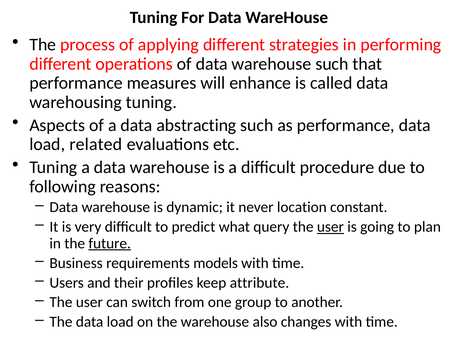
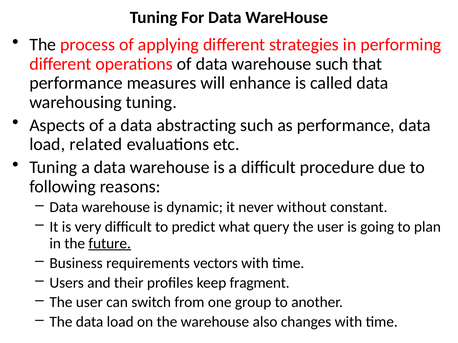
location: location -> without (302, 207)
user underline: present -> none (330, 227)
models: models -> vectors (216, 263)
attribute: attribute -> fragment (260, 283)
